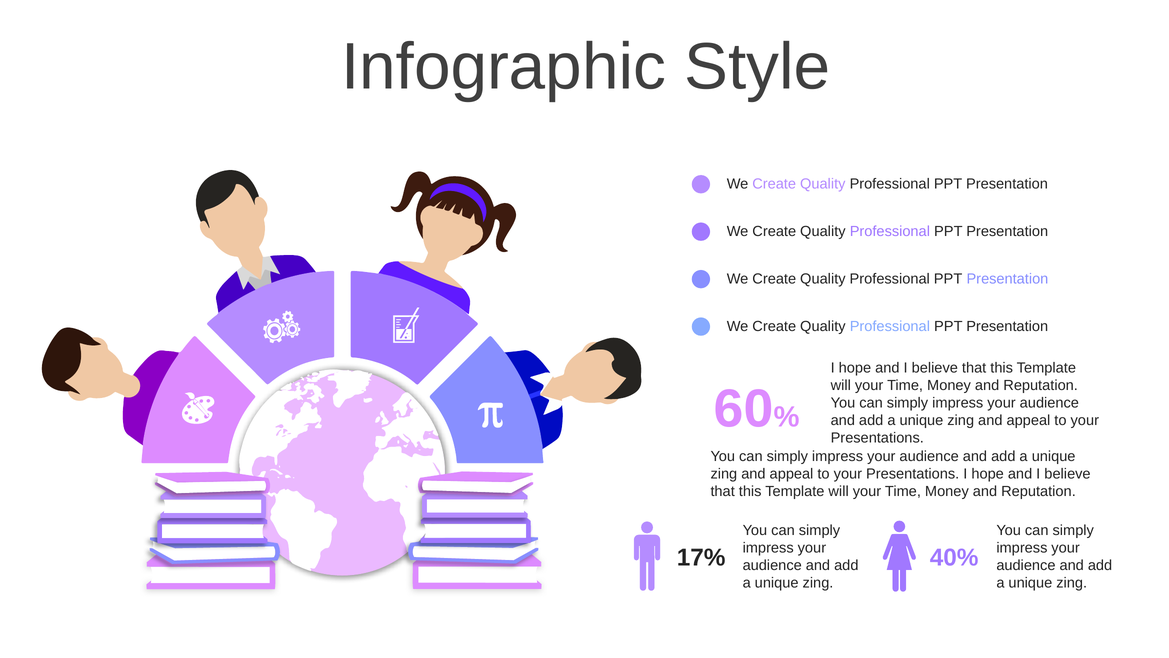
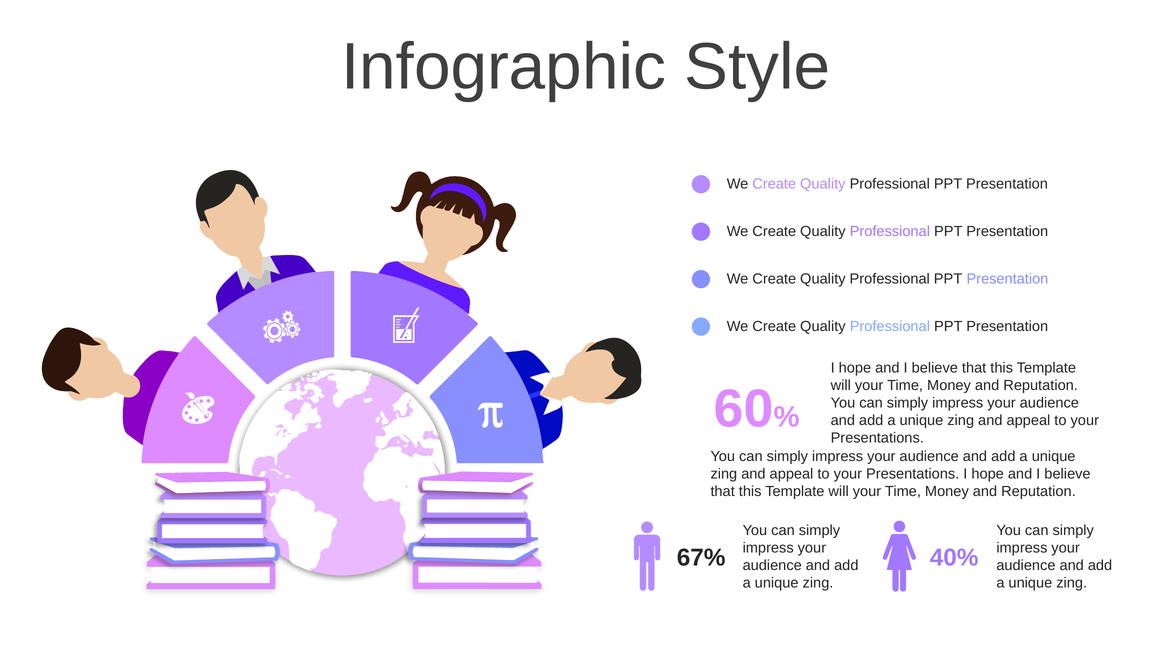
17%: 17% -> 67% (701, 557)
